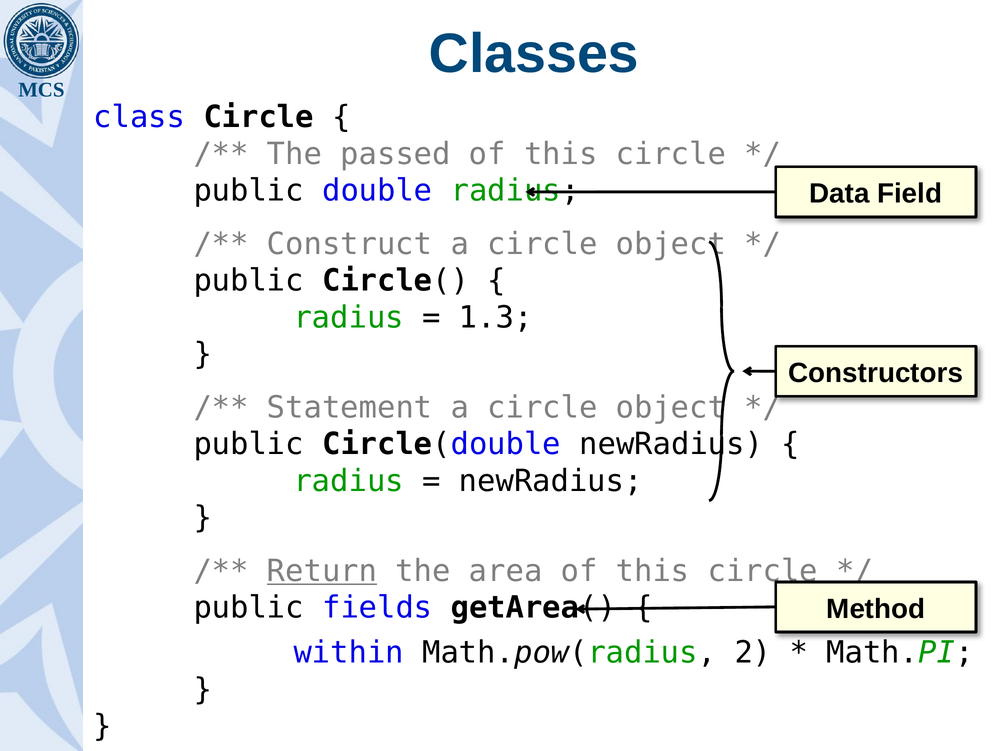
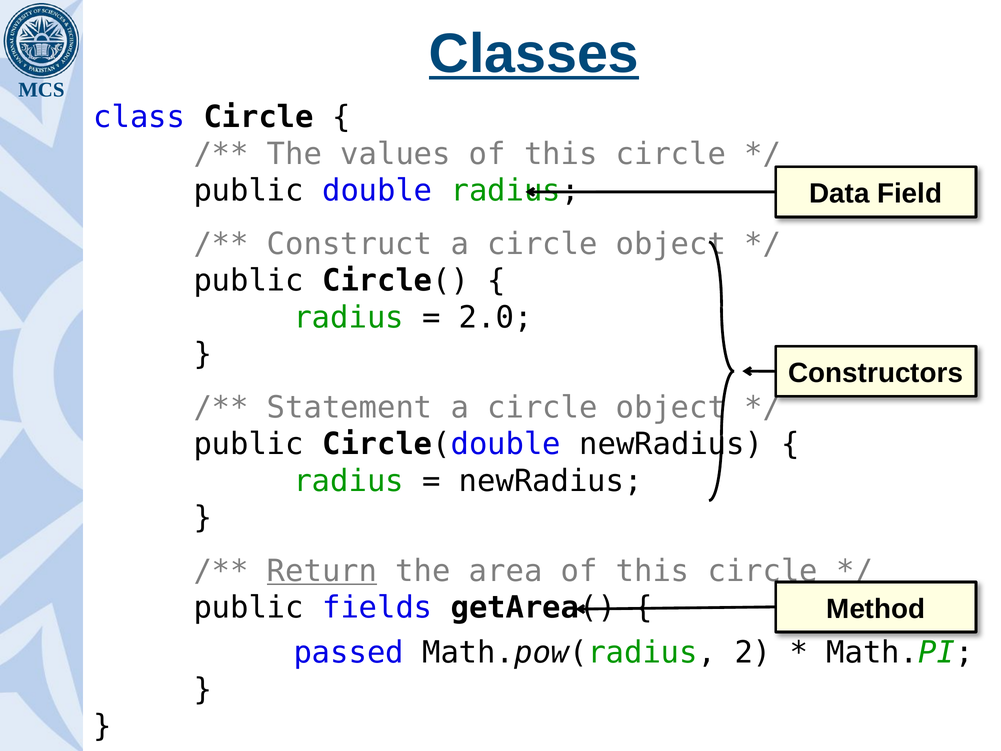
Classes underline: none -> present (534, 54)
passed: passed -> values (396, 154)
1.3: 1.3 -> 2.0 (496, 317)
within: within -> passed (349, 653)
